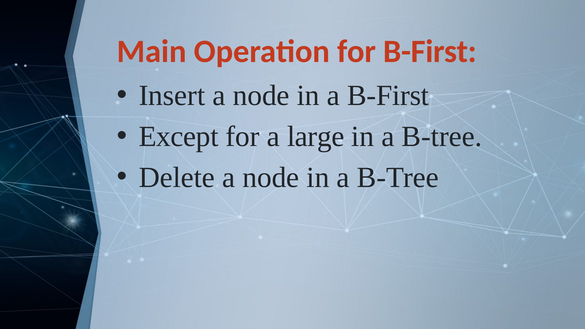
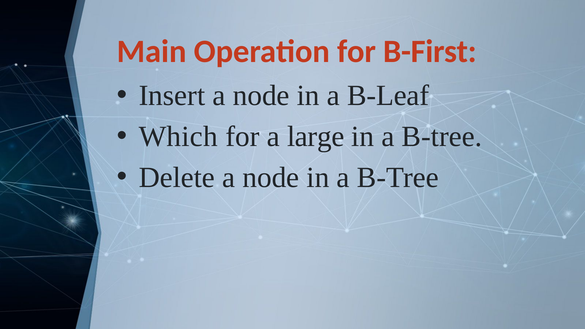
a B-First: B-First -> B-Leaf (388, 96)
Except: Except -> Which (178, 137)
